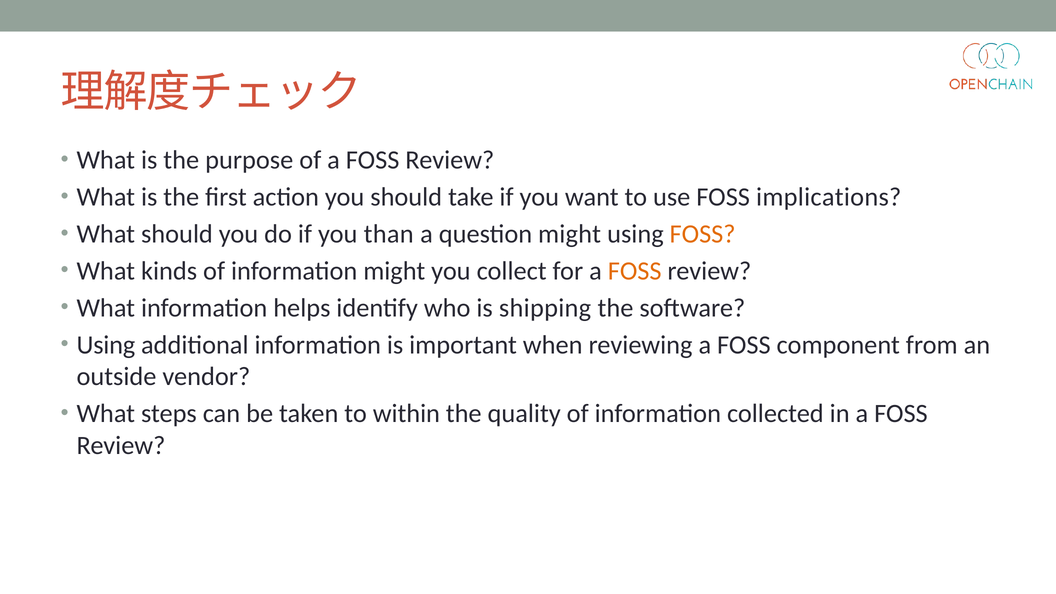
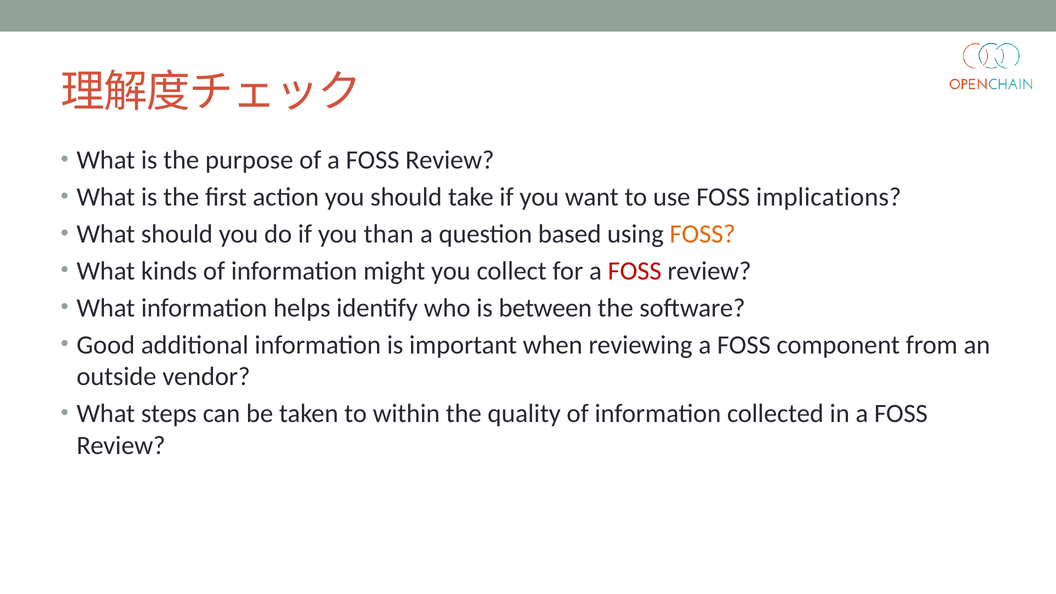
question might: might -> based (570, 234)
FOSS colour: orange -> red (635, 271)
shipping: shipping -> between (545, 308)
Using: Using -> Good (106, 345)
